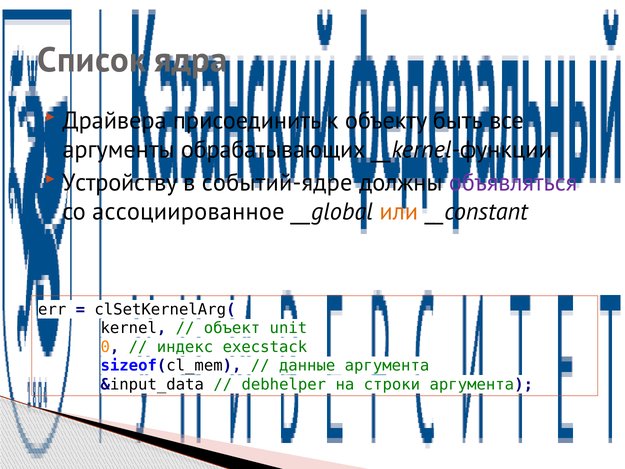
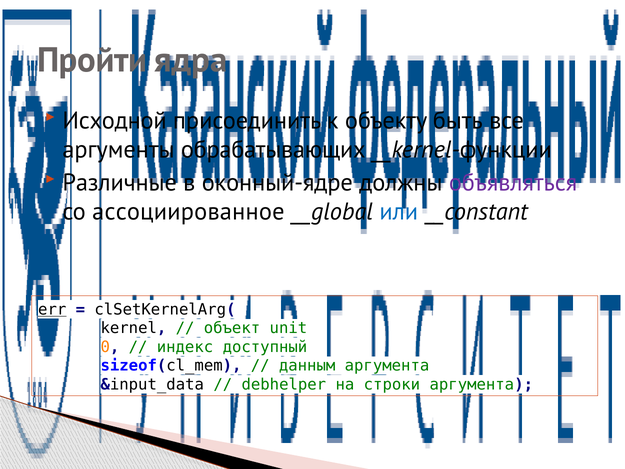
Список: Список -> Пройти (92, 60)
Драйвера: Драйвера -> Исходной (115, 121)
Устройству: Устройству -> Различные (120, 182)
событий-ядре: событий-ядре -> оконный-ядре (277, 182)
или colour: orange -> blue (399, 212)
err underline: none -> present (52, 309)
execstack: execstack -> доступный (265, 347)
данные: данные -> данным (307, 366)
